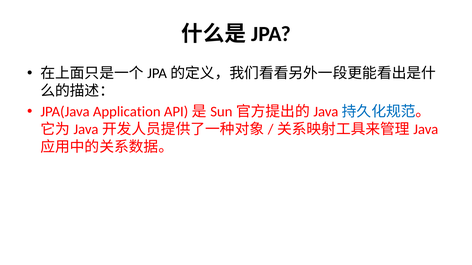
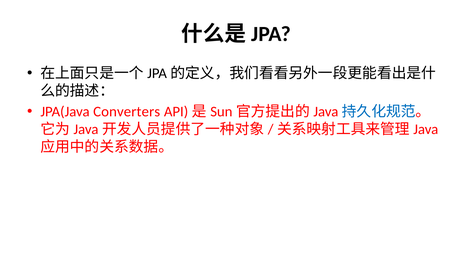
Application: Application -> Converters (127, 112)
